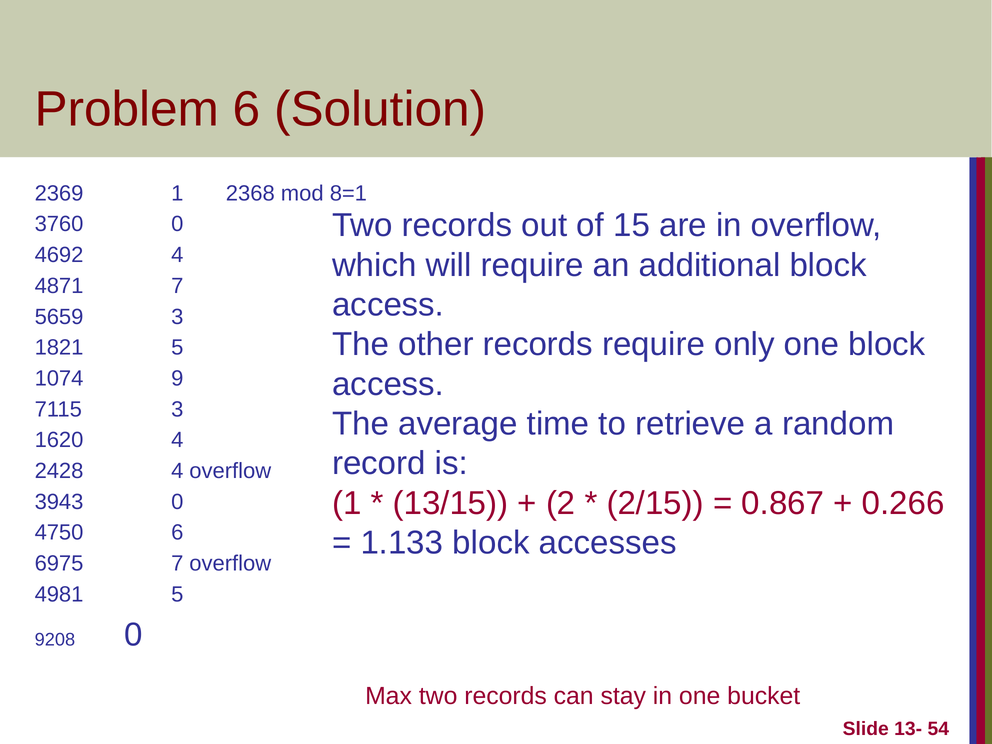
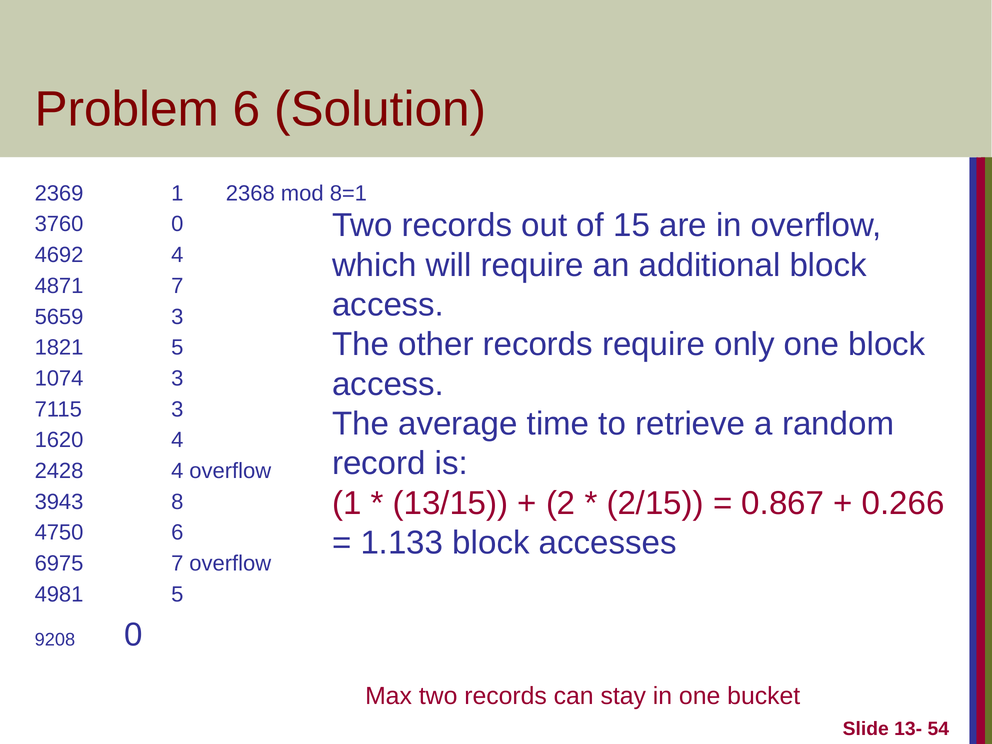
1074 9: 9 -> 3 (177, 378)
3943 0: 0 -> 8 (177, 502)
